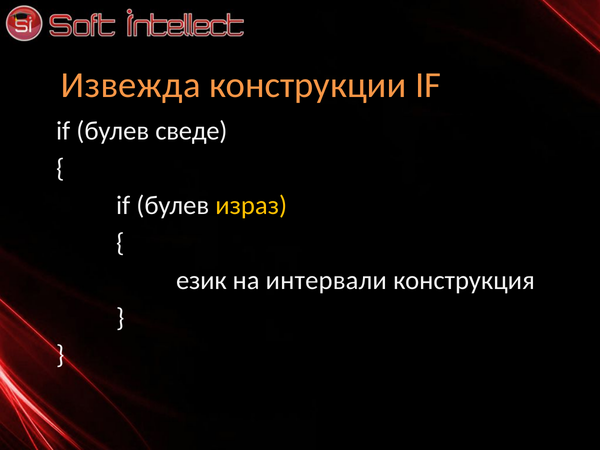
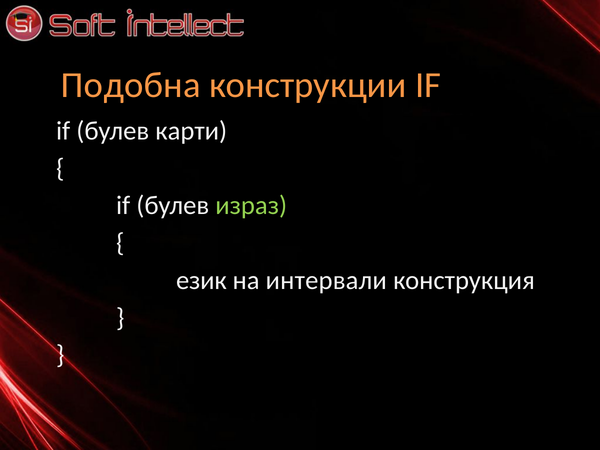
Извежда: Извежда -> Подобна (131, 85)
сведе: сведе -> карти (191, 131)
израз colour: yellow -> light green (251, 206)
